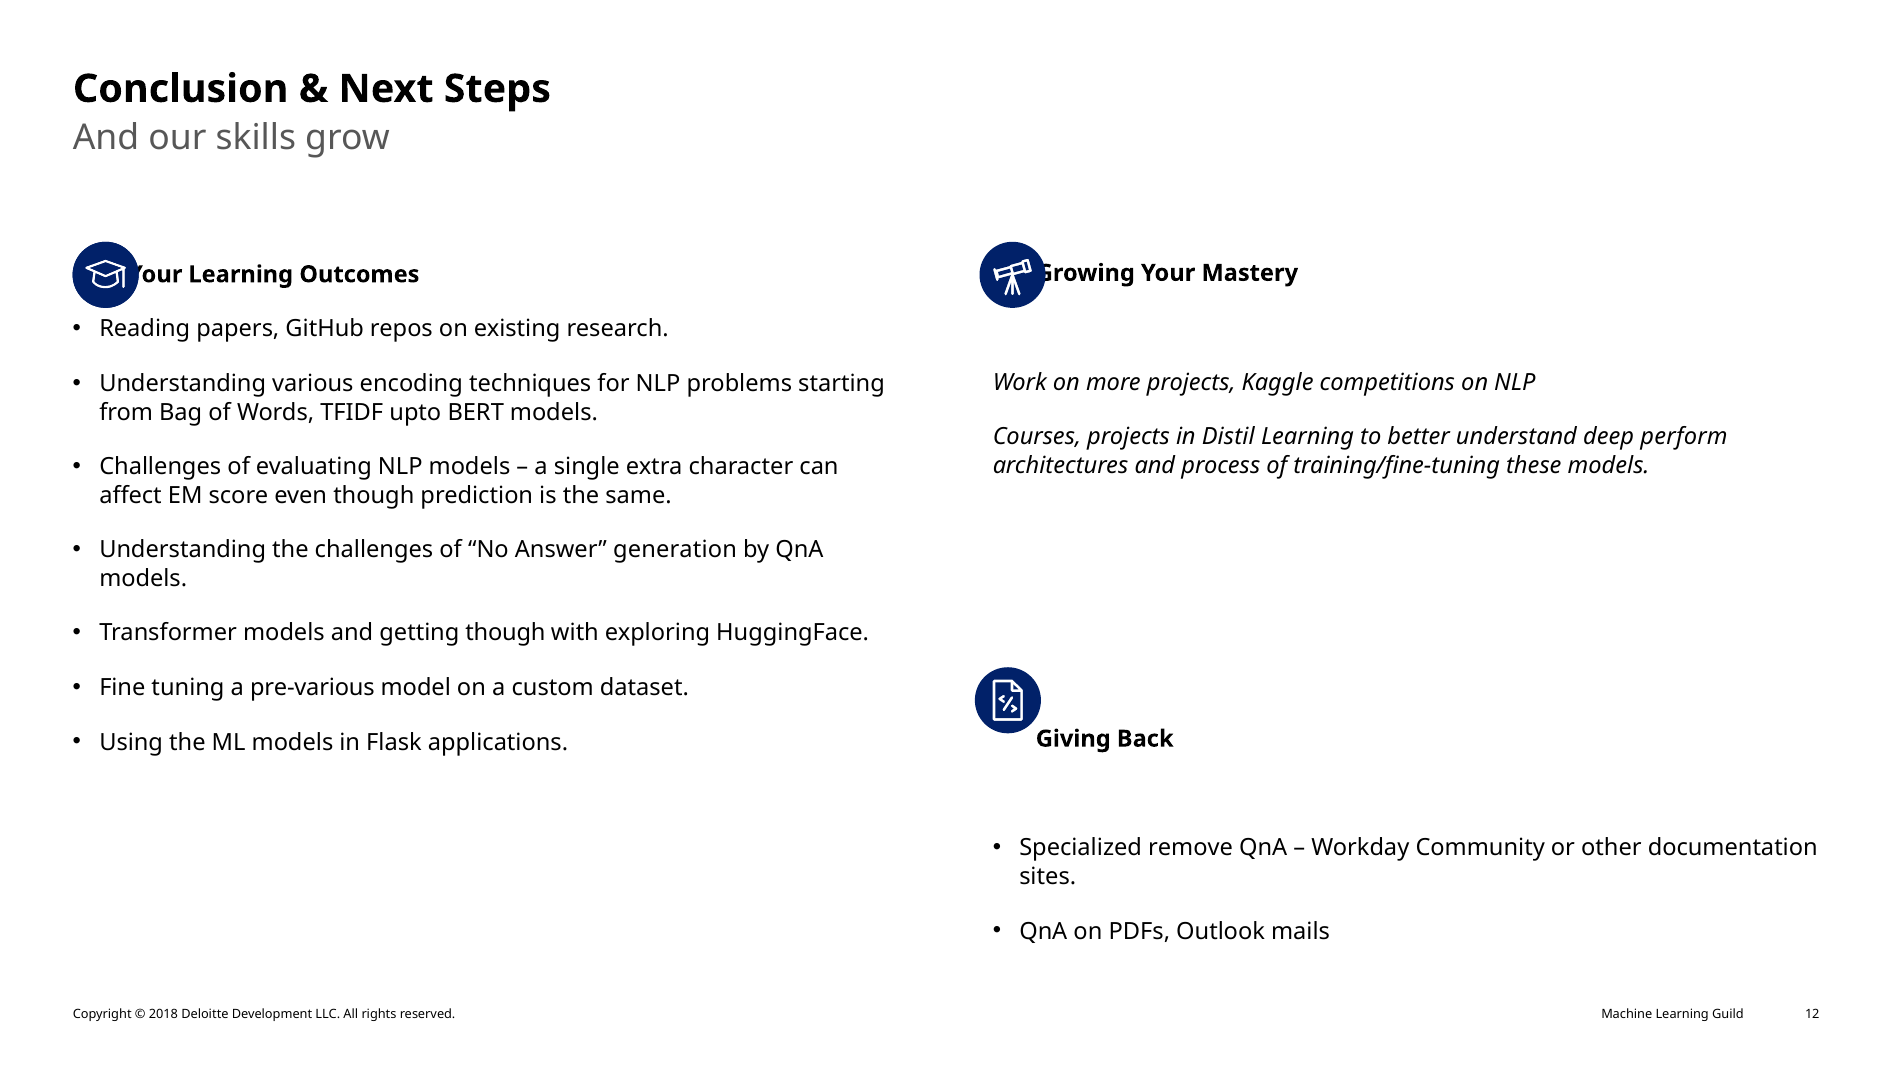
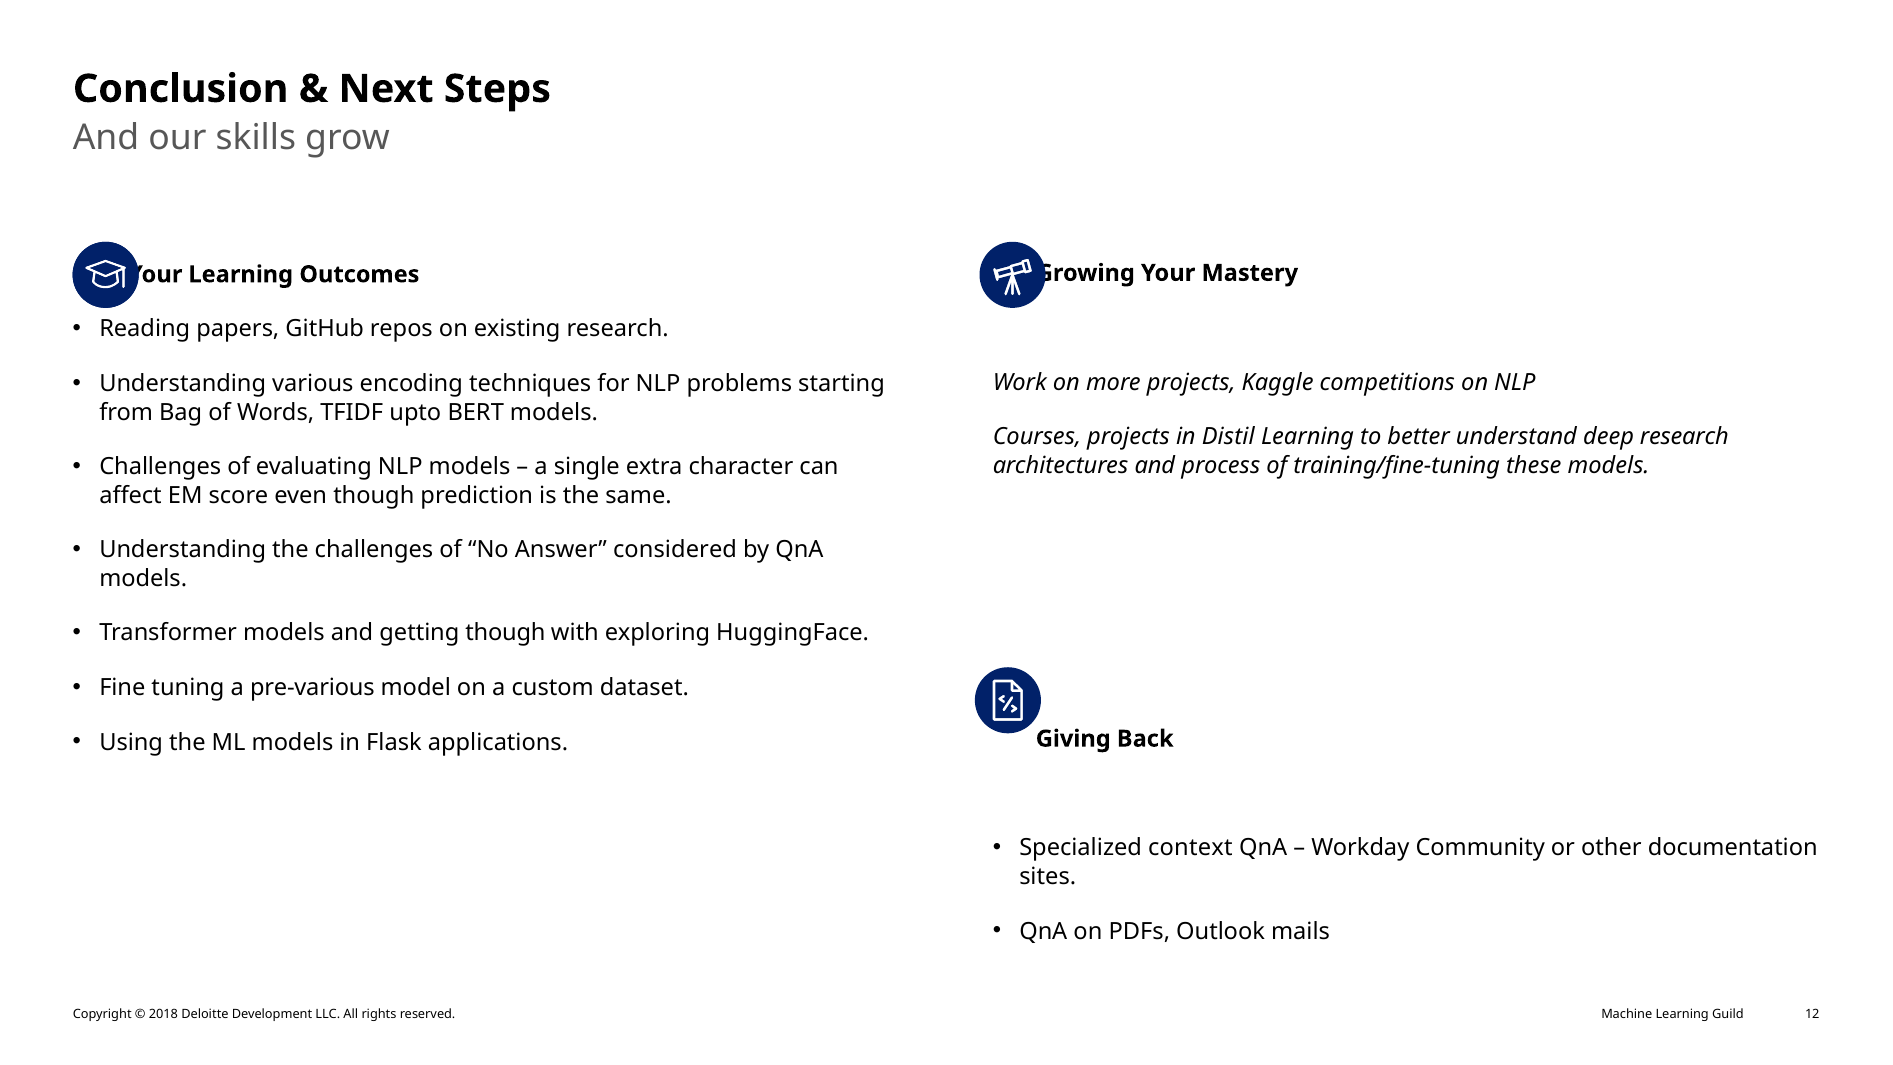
deep perform: perform -> research (1684, 437)
generation: generation -> considered (675, 550)
remove: remove -> context (1190, 848)
